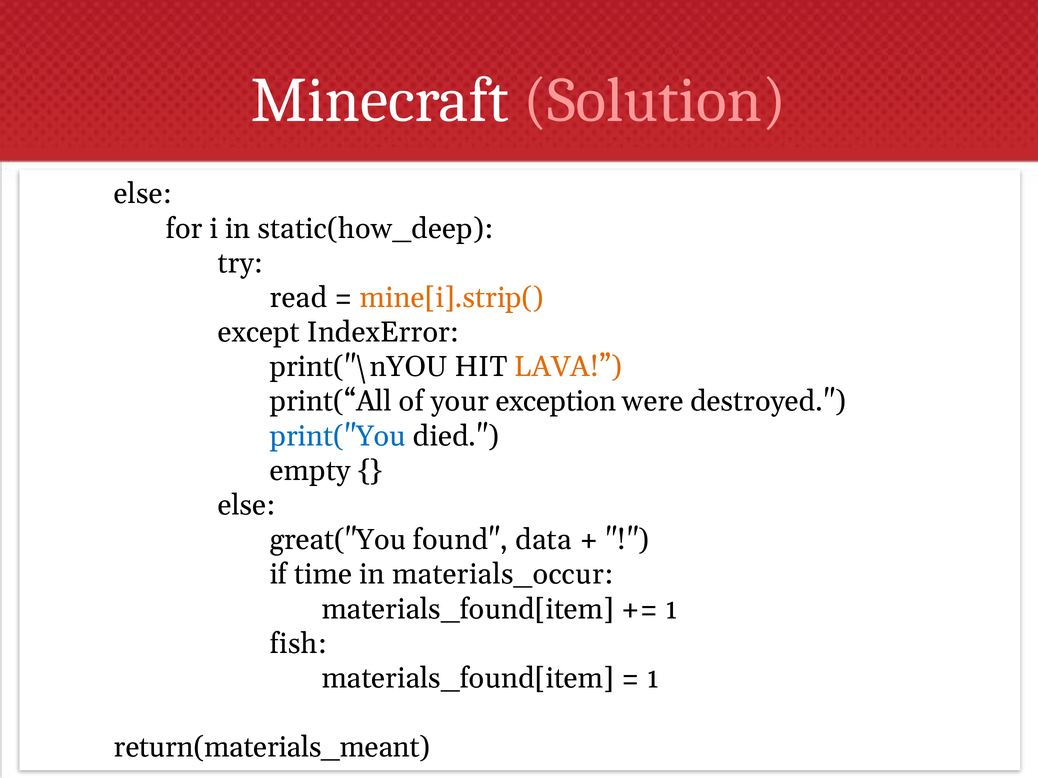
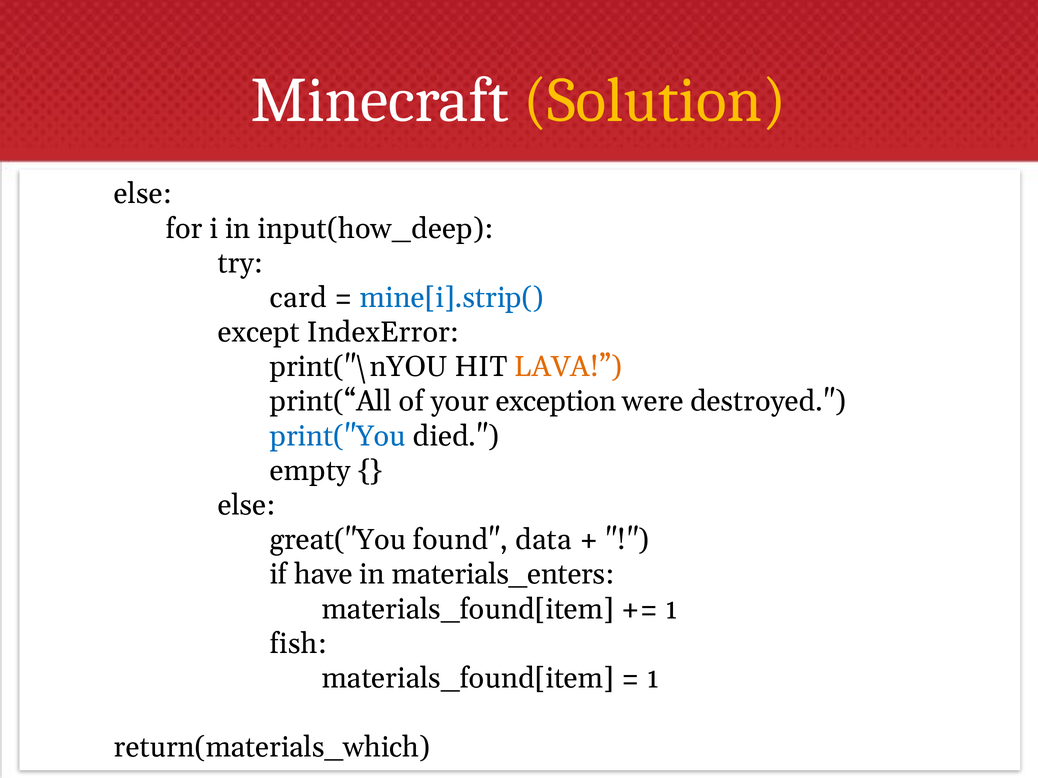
Solution colour: pink -> yellow (655, 100)
static(how_deep: static(how_deep -> input(how_deep (375, 229)
read: read -> card (298, 298)
mine[i].strip( colour: orange -> blue (452, 298)
time: time -> have (323, 575)
materials_occur: materials_occur -> materials_enters (503, 575)
return(materials_meant: return(materials_meant -> return(materials_which (272, 748)
